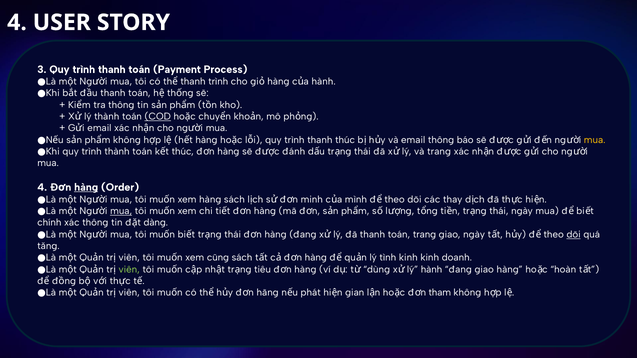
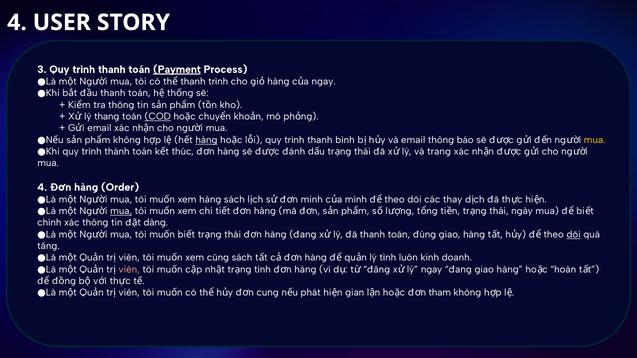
Payment underline: none -> present (177, 69)
hành: hành -> ngay (324, 82)
lý thành: thành -> thang (107, 117)
hàng underline: none -> present (206, 140)
thanh thúc: thúc -> bình (345, 140)
hàng underline: present -> none (86, 187)
toán trang: trang -> đúng (425, 235)
ngày: ngày -> hàng (474, 235)
tình kinh: kinh -> luôn (408, 258)
viên colour: light green -> pink (129, 270)
tiêu: tiêu -> tình (262, 270)
dùng: dùng -> đăng (377, 270)
lý hành: hành -> ngay (431, 270)
hãng: hãng -> cung (268, 293)
